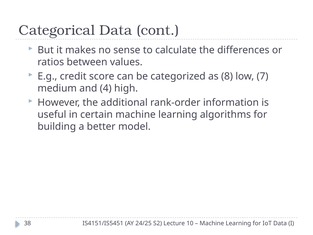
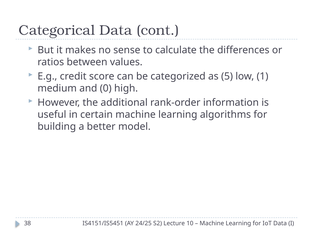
8: 8 -> 5 (227, 76)
7: 7 -> 1 (262, 76)
4: 4 -> 0 (106, 88)
